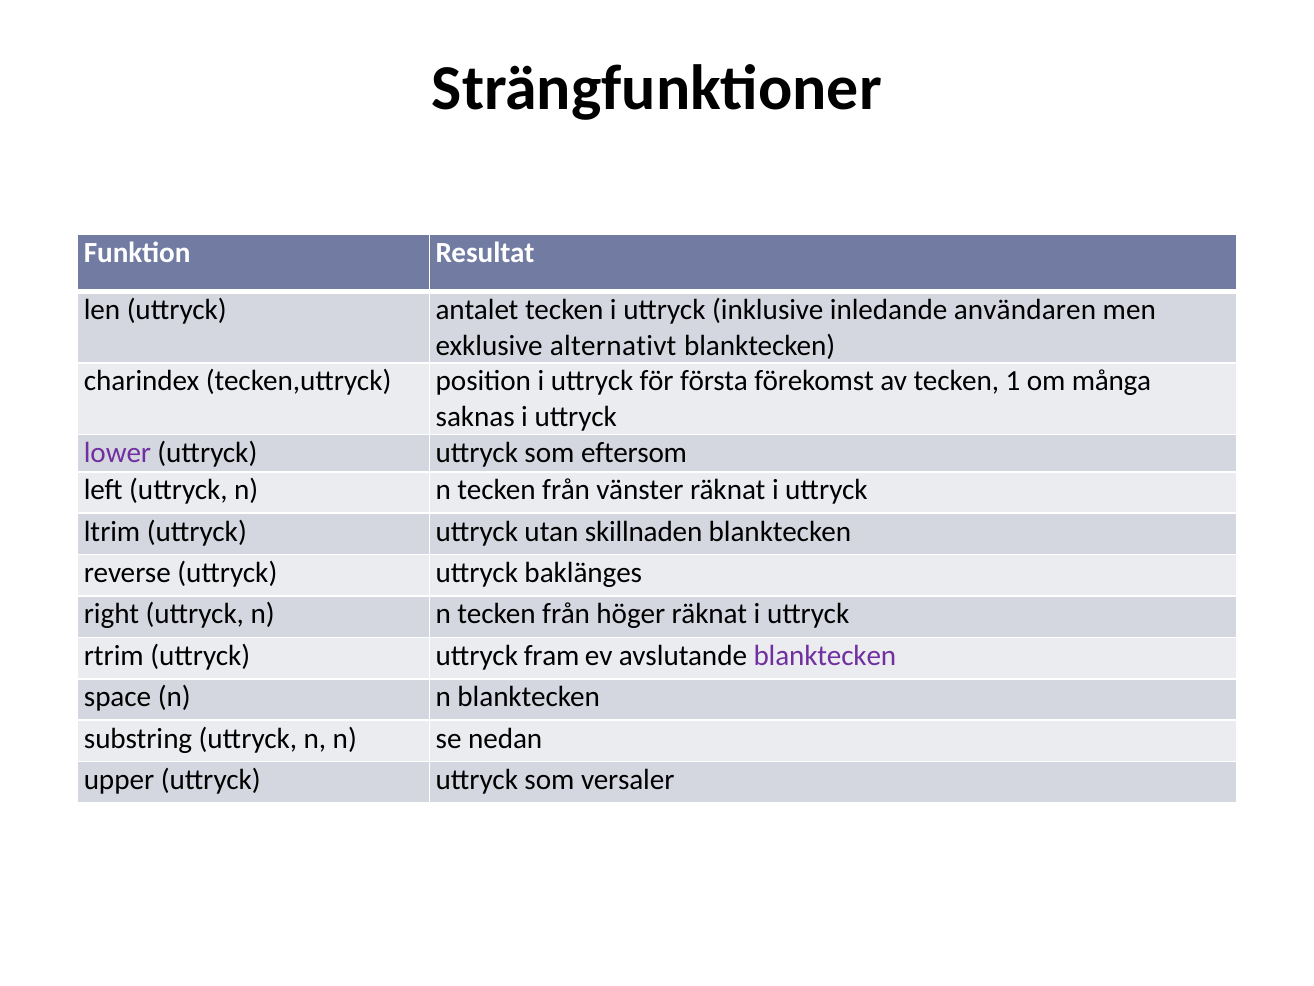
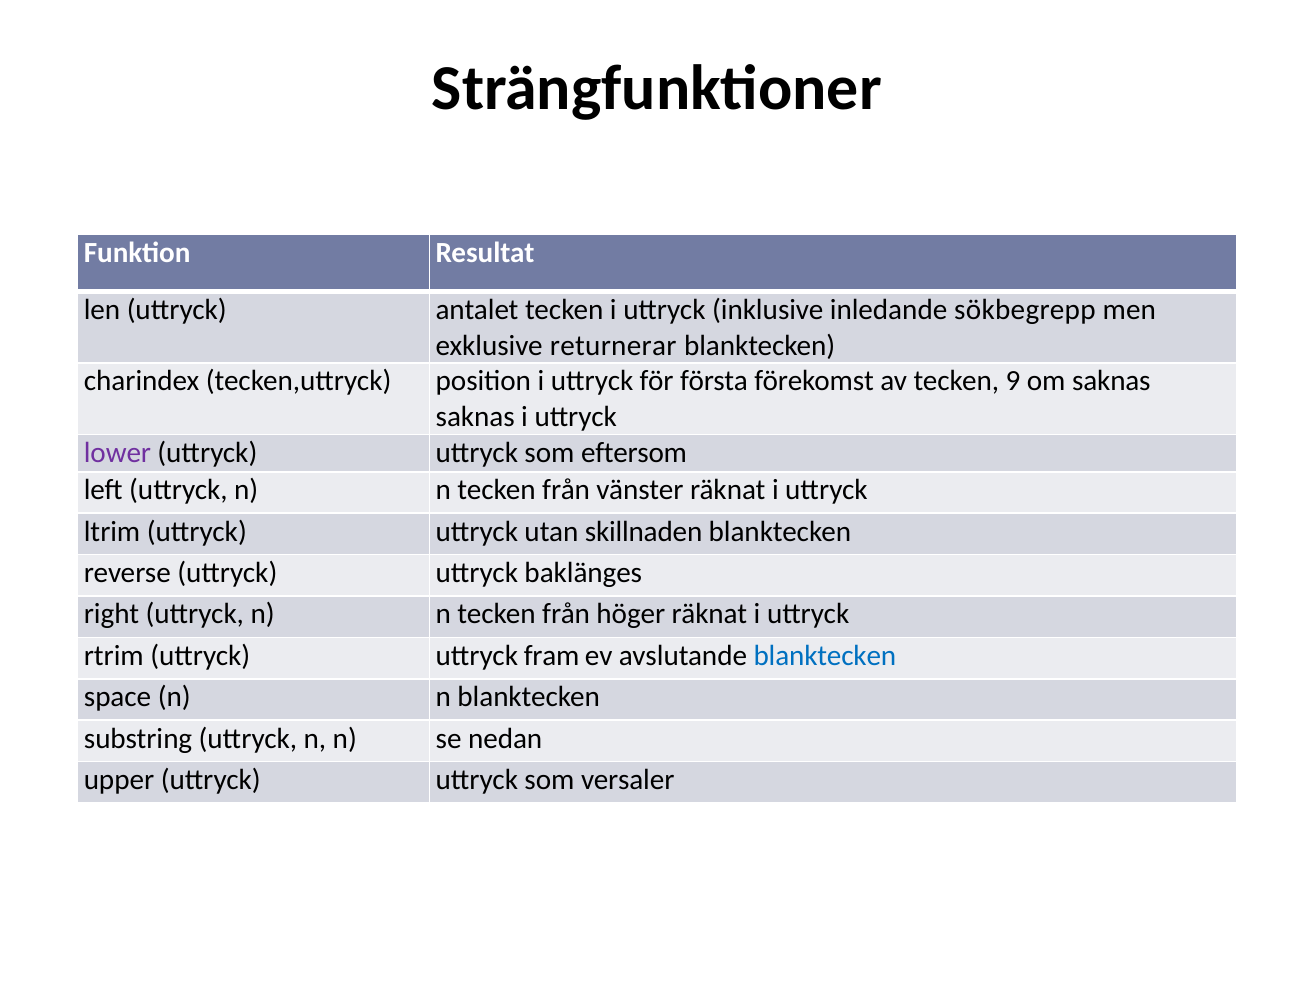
användaren: användaren -> sökbegrepp (1025, 310)
alternativt: alternativt -> returnerar (613, 345)
1: 1 -> 9 (1013, 381)
om många: många -> saknas (1111, 381)
blanktecken colour: purple -> blue (825, 655)
